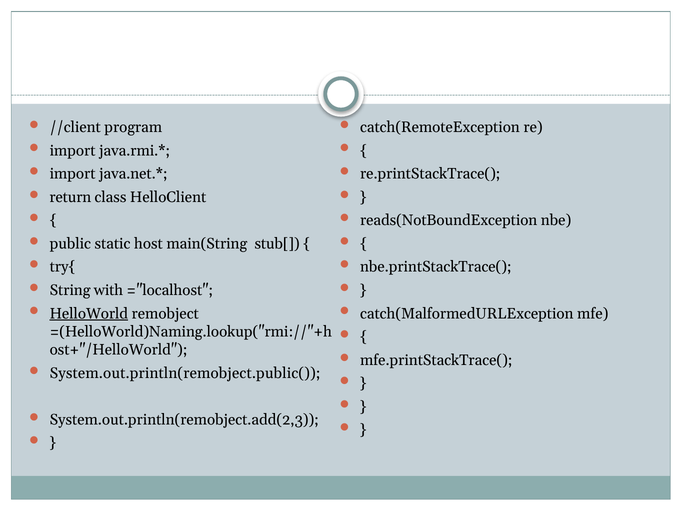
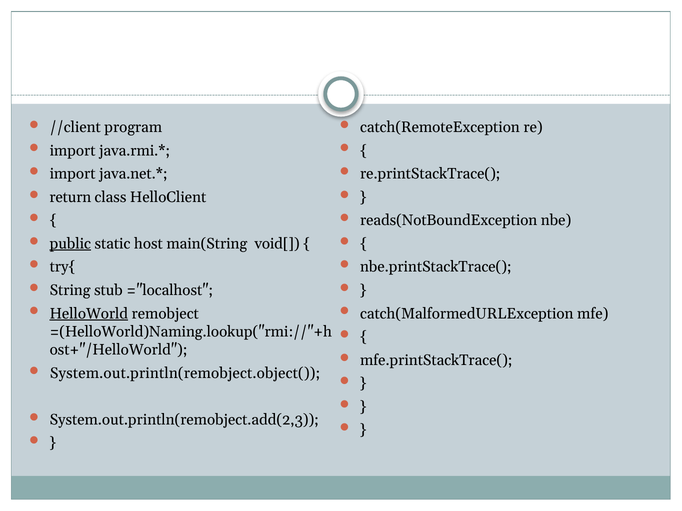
public underline: none -> present (70, 244)
stub[: stub[ -> void[ (277, 244)
with: with -> stub (108, 291)
System.out.println(remobject.public(: System.out.println(remobject.public( -> System.out.println(remobject.object( (185, 374)
